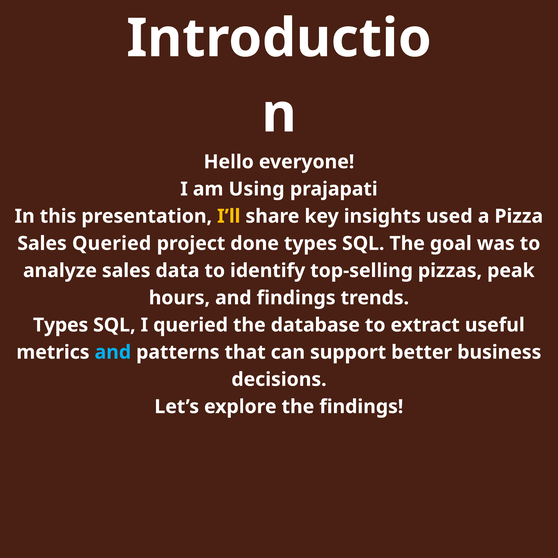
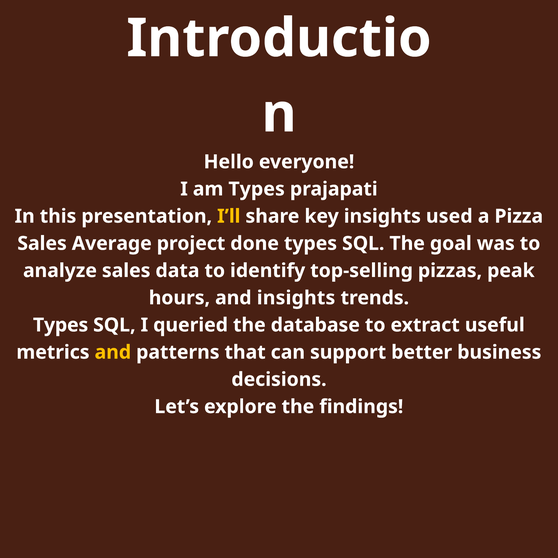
am Using: Using -> Types (257, 189)
Sales Queried: Queried -> Average (112, 243)
and findings: findings -> insights (296, 298)
and colour: light blue -> yellow (113, 352)
